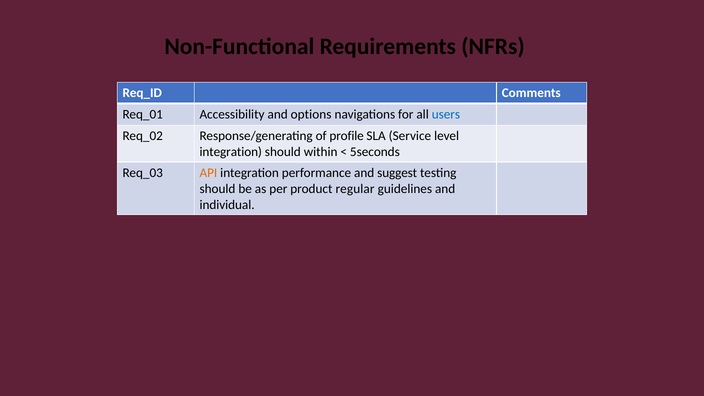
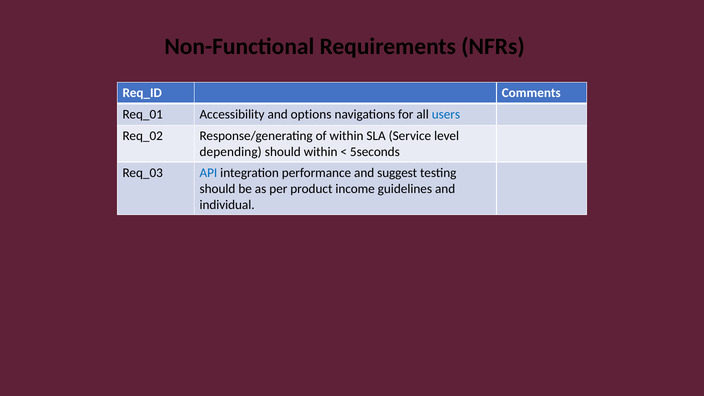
of profile: profile -> within (347, 136)
integration: integration -> depending (231, 152)
API colour: orange -> blue (208, 173)
regular: regular -> income (355, 189)
